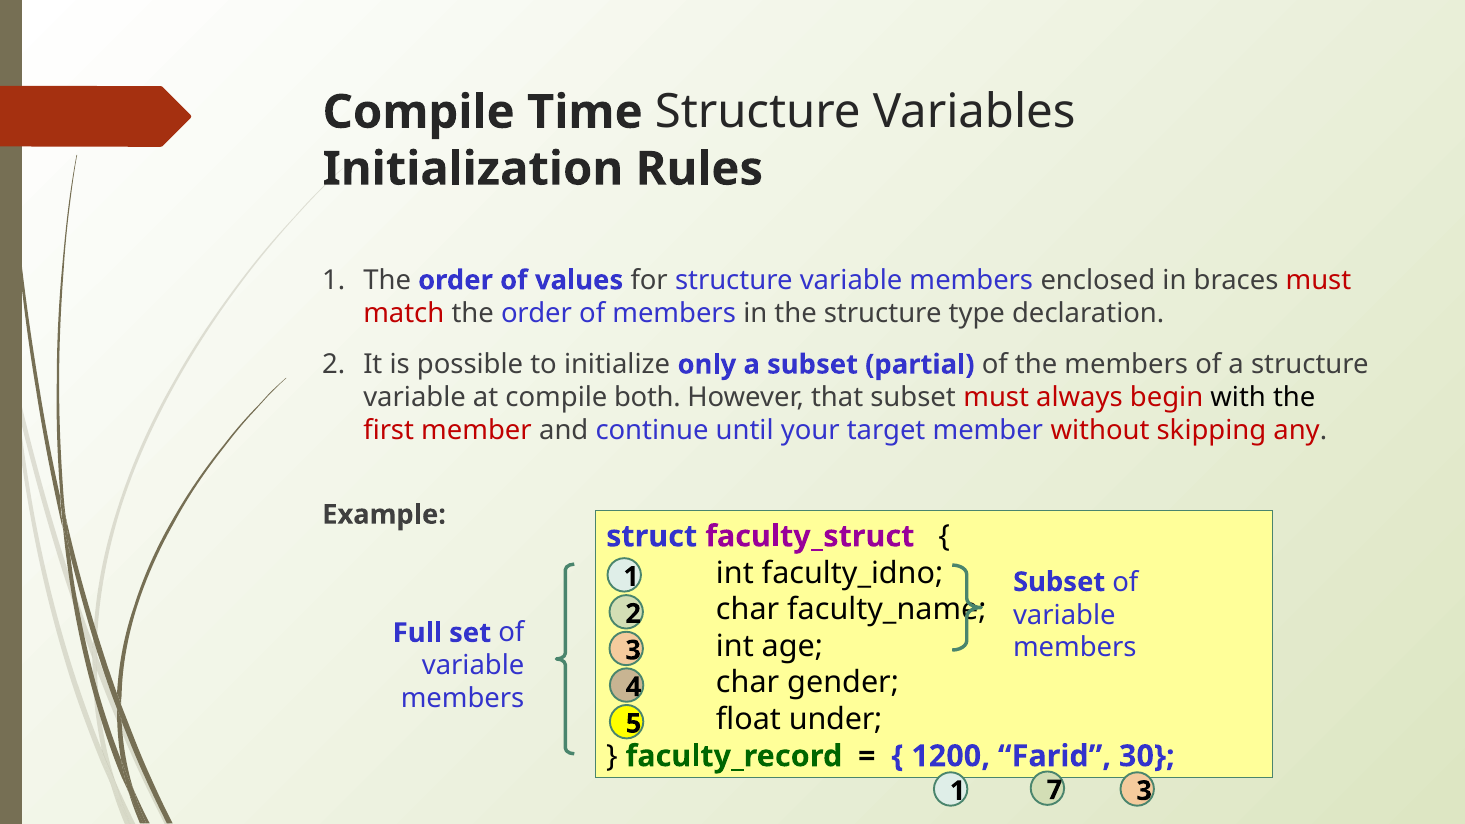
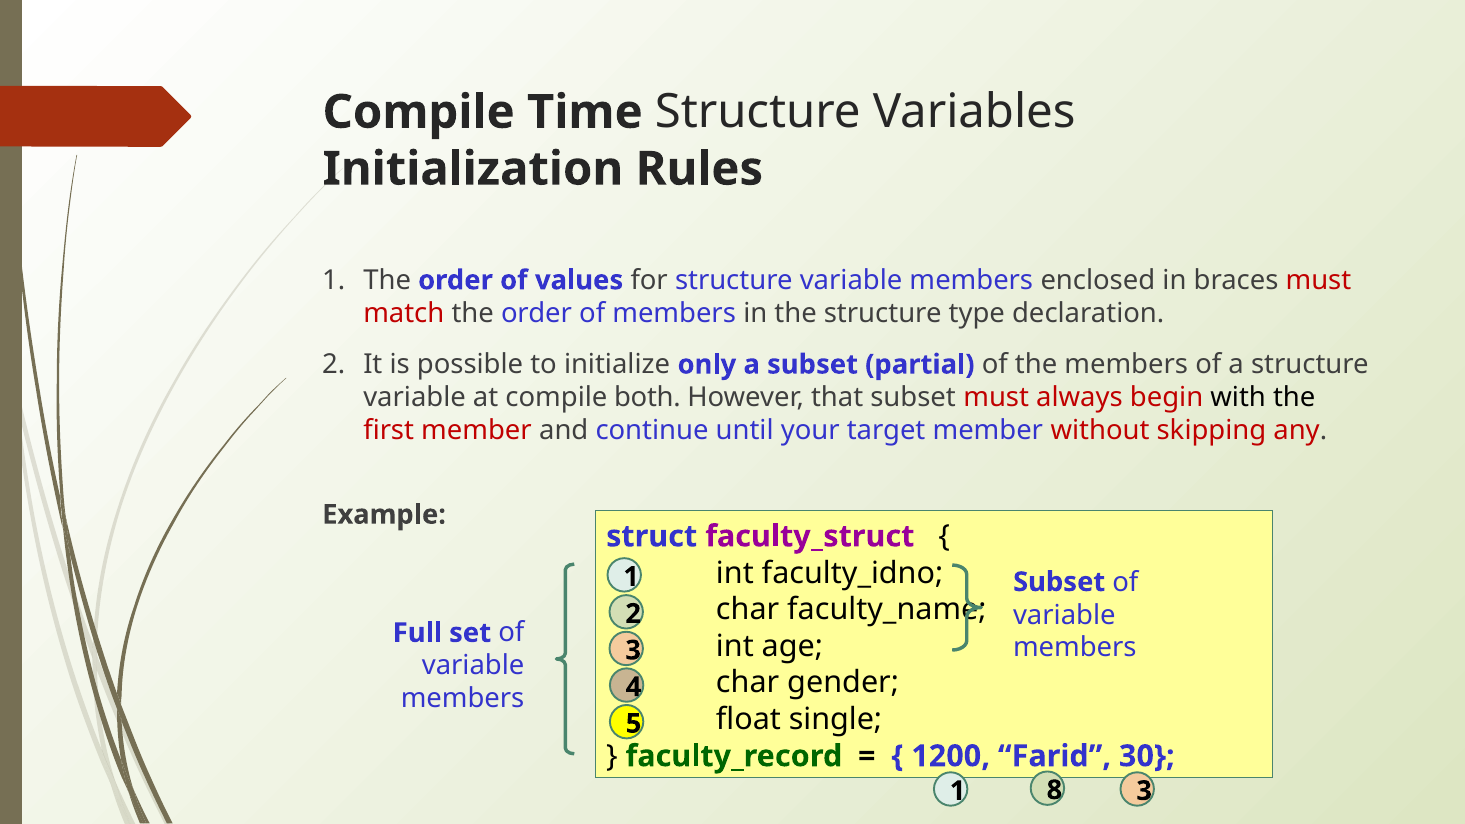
under: under -> single (836, 720)
7: 7 -> 8 (1054, 790)
